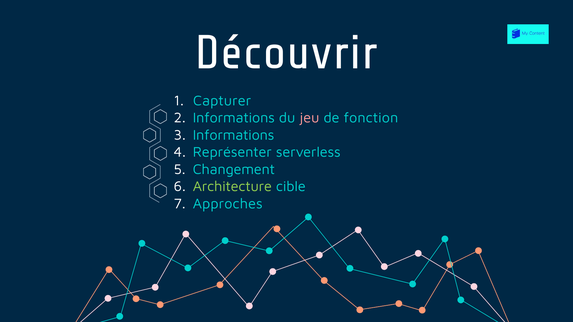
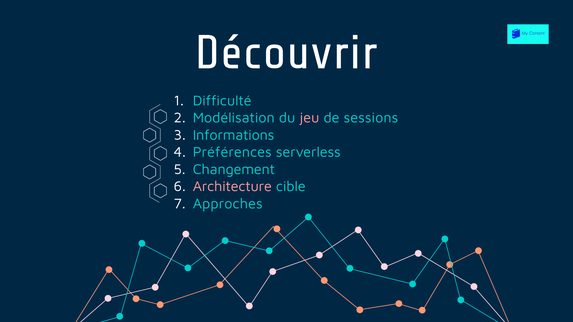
Capturer: Capturer -> Difficulté (222, 101)
Informations: Informations -> Modélisation (234, 118)
fonction: fonction -> sessions (371, 118)
Représenter: Représenter -> Préférences (232, 152)
Architecture colour: light green -> pink (232, 187)
